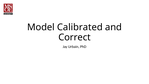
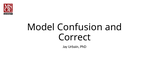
Calibrated: Calibrated -> Confusion (80, 27)
